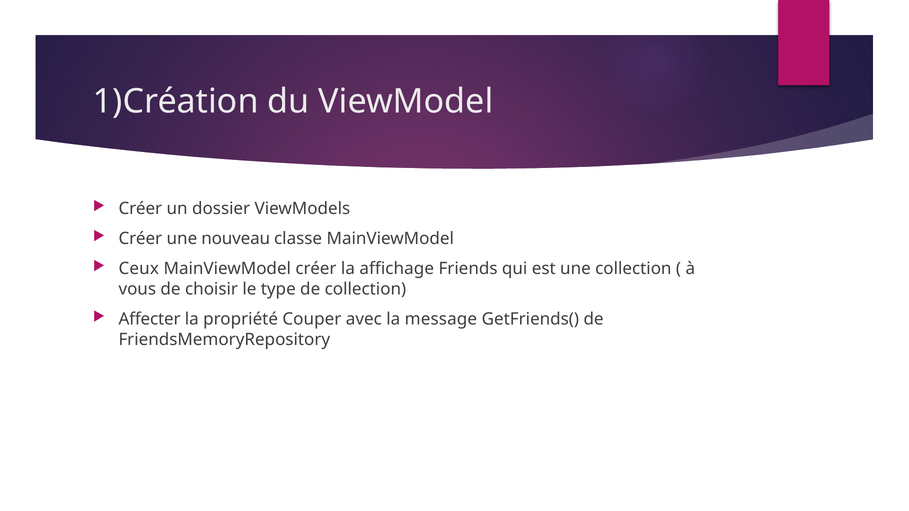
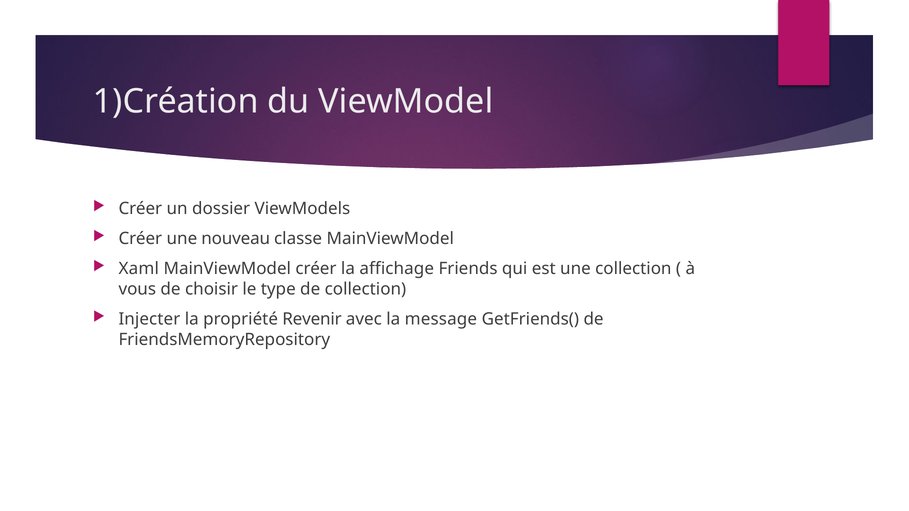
Ceux: Ceux -> Xaml (139, 269)
Affecter: Affecter -> Injecter (149, 319)
Couper: Couper -> Revenir (312, 319)
